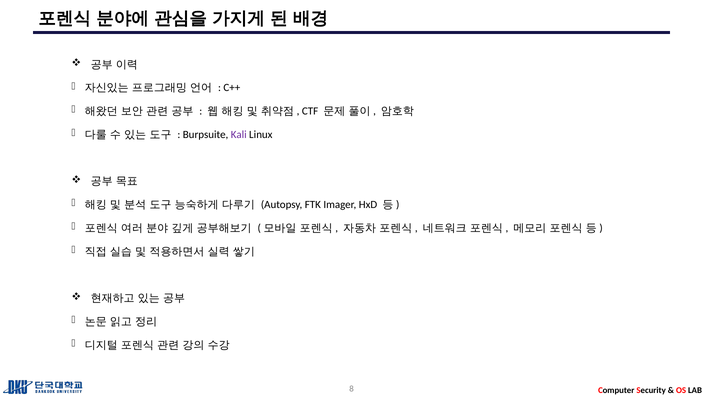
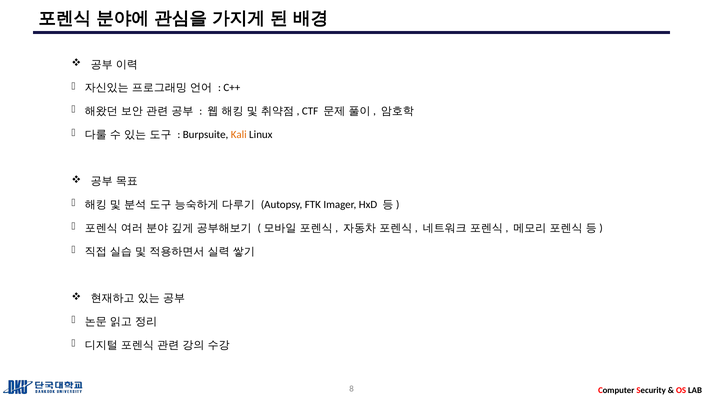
Kali colour: purple -> orange (239, 135)
